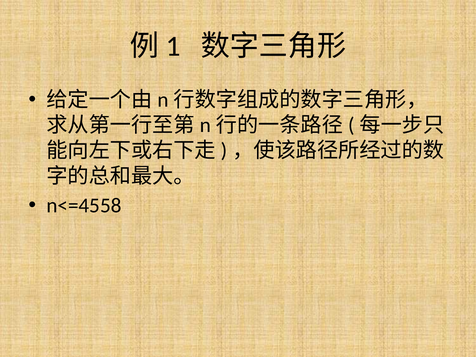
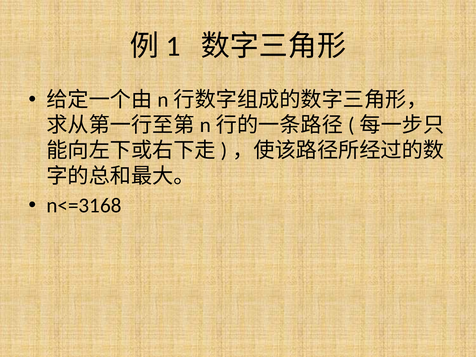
n<=4558: n<=4558 -> n<=3168 (84, 206)
